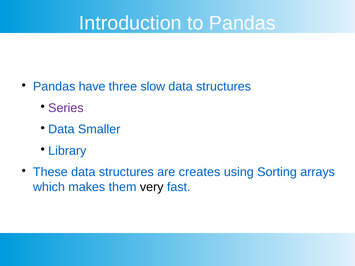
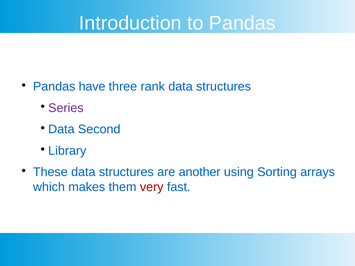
slow: slow -> rank (153, 87)
Smaller: Smaller -> Second (99, 129)
creates: creates -> another (200, 172)
very colour: black -> red (152, 187)
